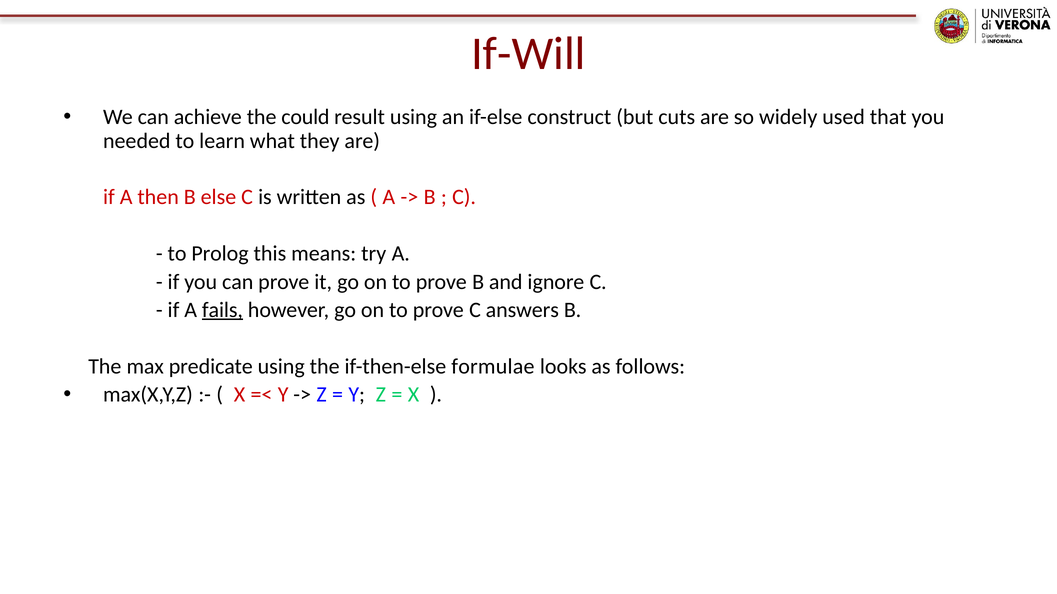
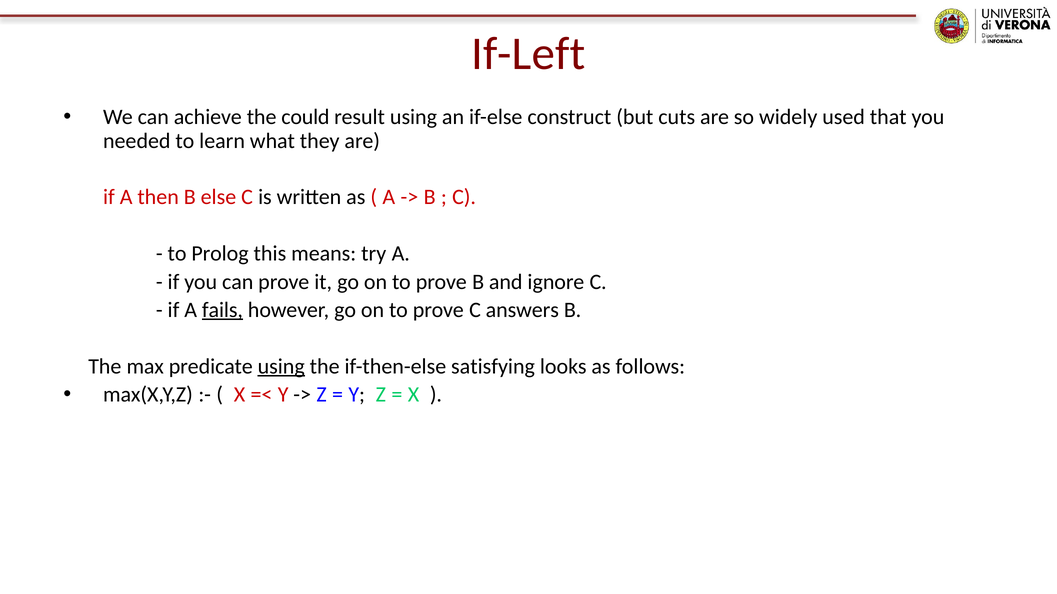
If-Will: If-Will -> If-Left (528, 54)
using underline: none -> present (281, 367)
formulae: formulae -> satisfying (493, 367)
